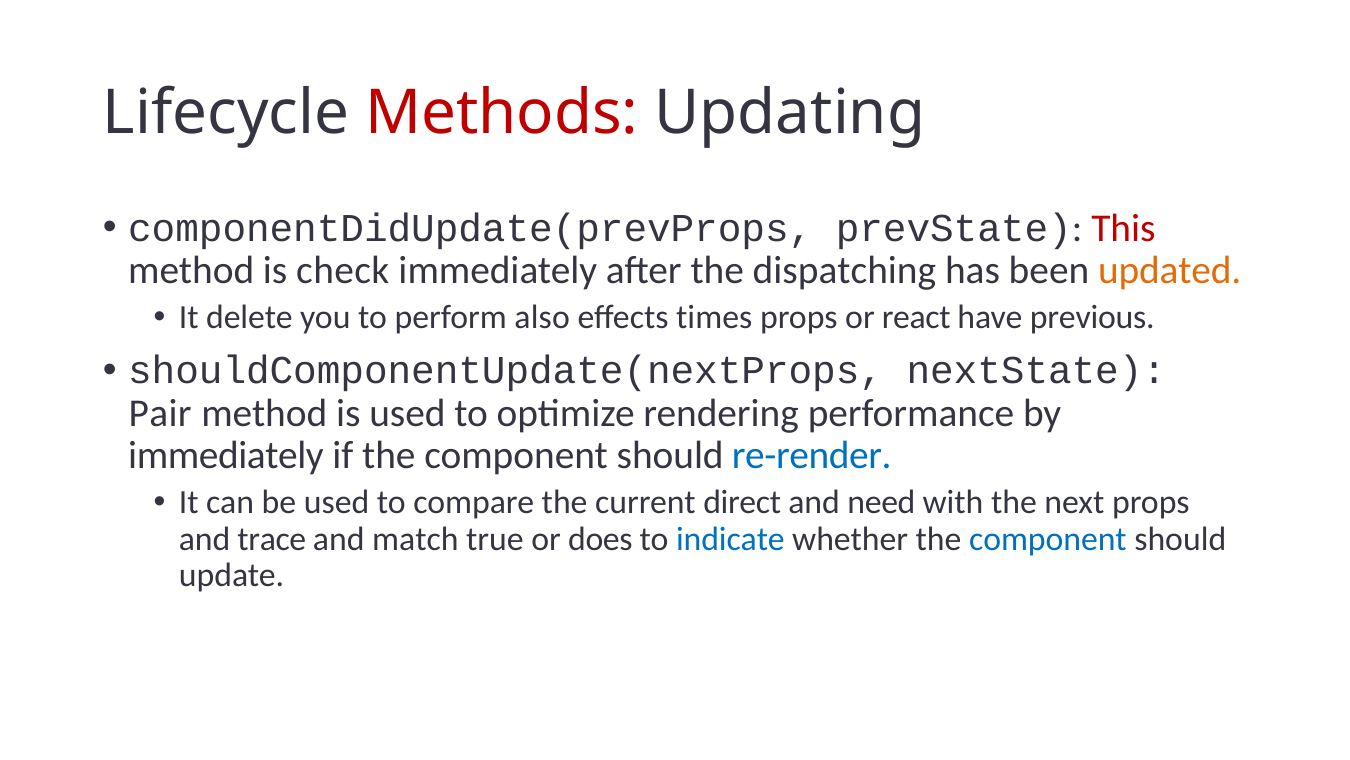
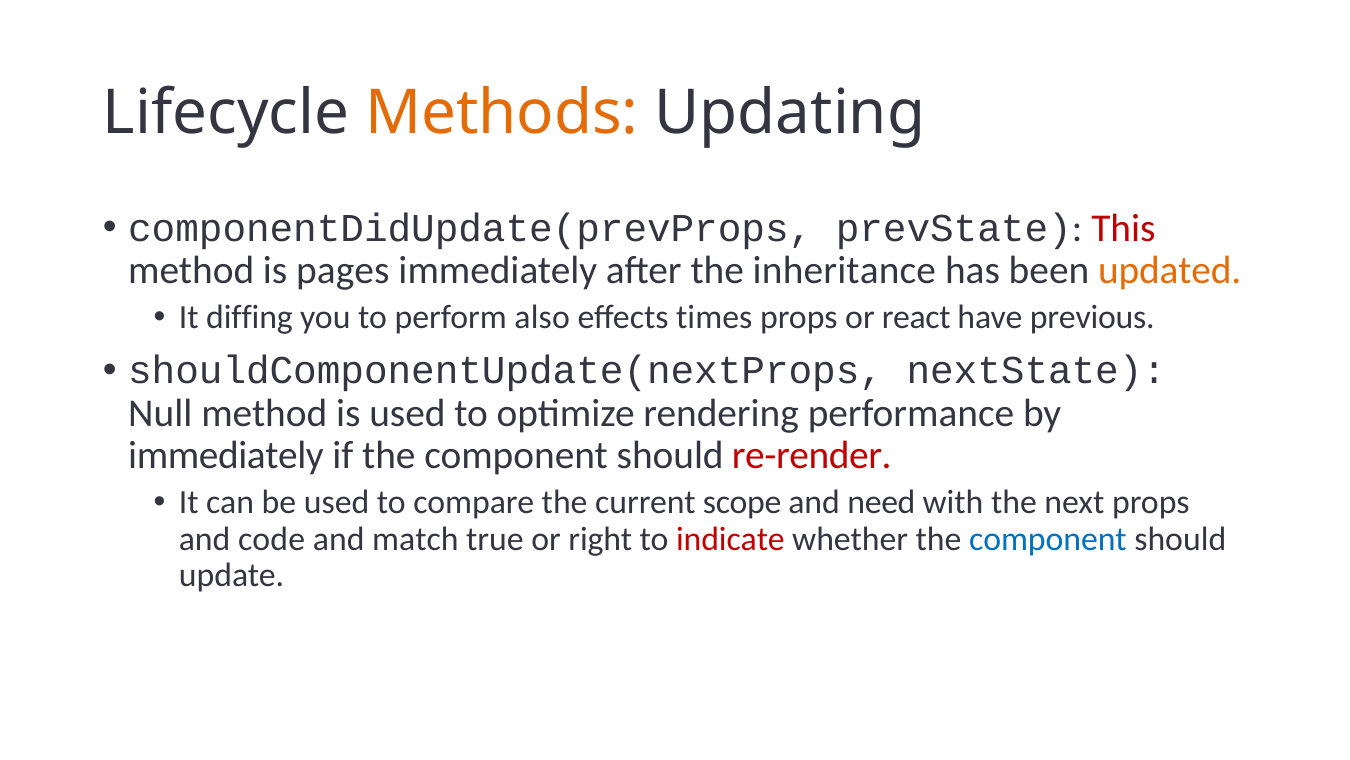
Methods colour: red -> orange (502, 113)
check: check -> pages (343, 271)
dispatching: dispatching -> inheritance (844, 271)
delete: delete -> diffing (249, 317)
Pair: Pair -> Null (160, 413)
re-render colour: blue -> red (812, 455)
direct: direct -> scope (742, 502)
trace: trace -> code (272, 538)
does: does -> right (600, 538)
indicate colour: blue -> red (730, 538)
